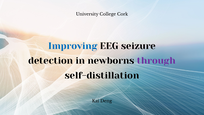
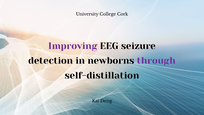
Improving colour: blue -> purple (73, 46)
